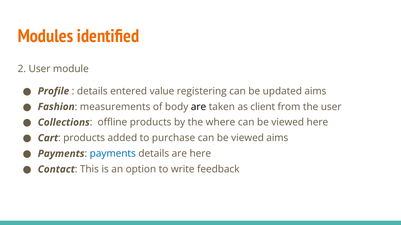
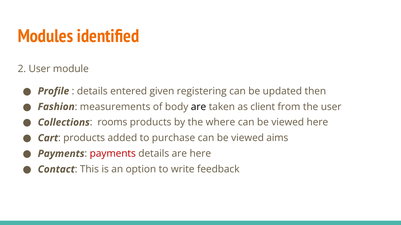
value: value -> given (162, 91)
updated aims: aims -> then (315, 91)
offline: offline -> rooms (112, 123)
payments colour: blue -> red (113, 154)
